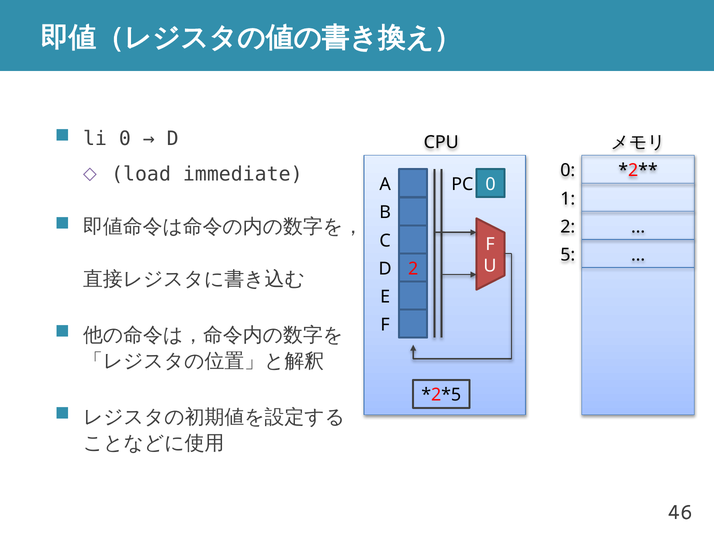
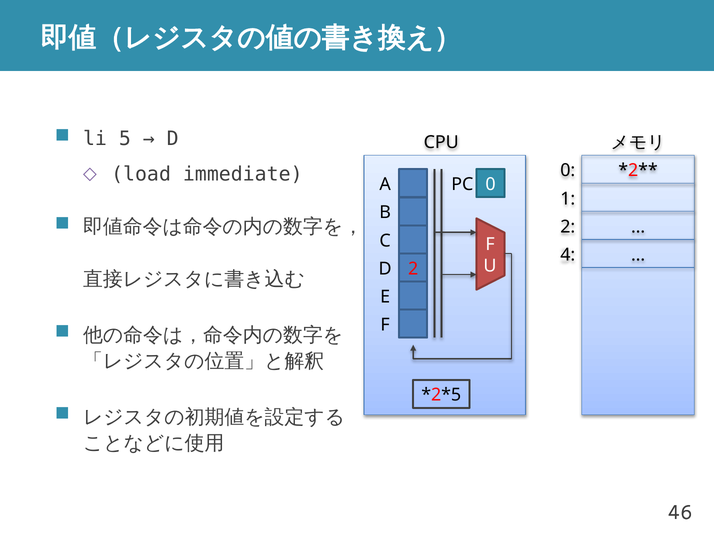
li 0: 0 -> 5 (125, 139)
5: 5 -> 4 (568, 255)
